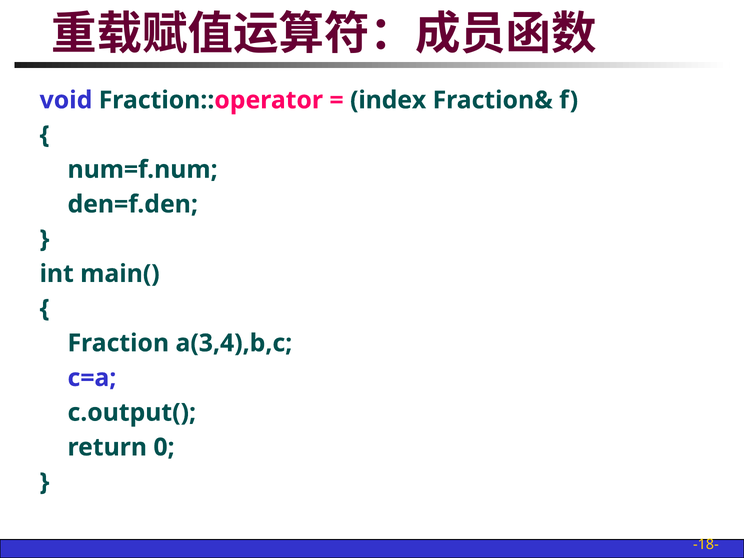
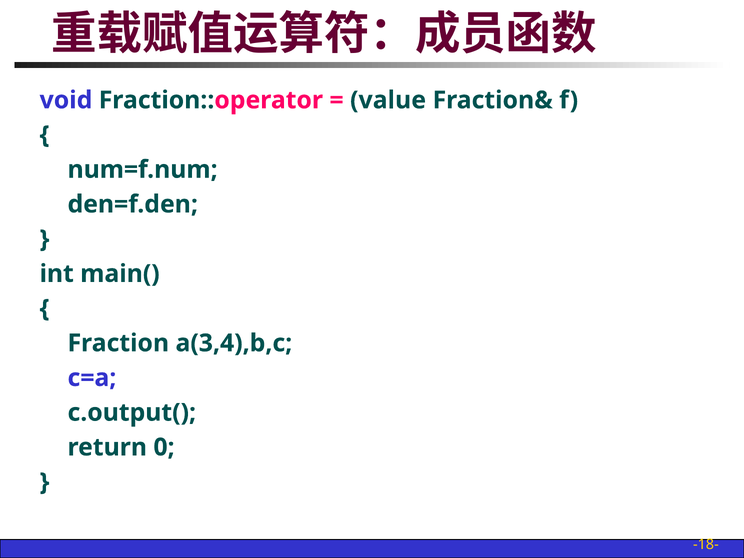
index: index -> value (388, 100)
